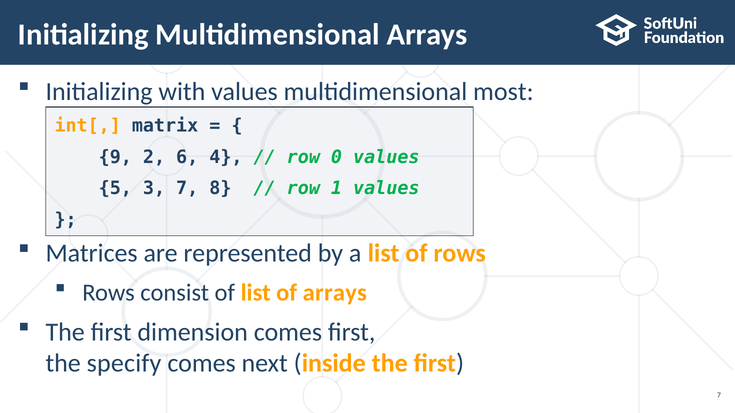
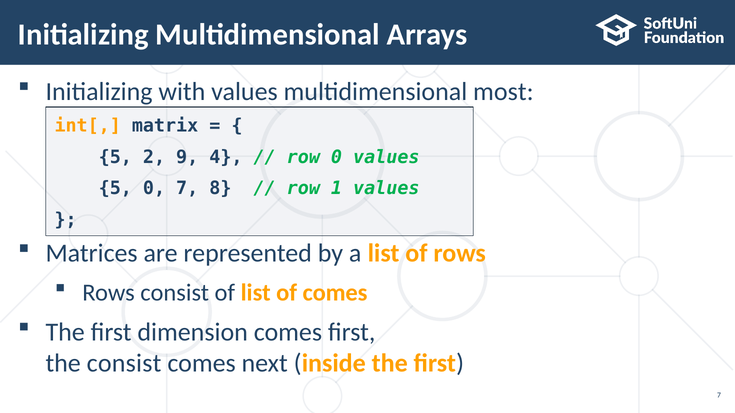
9: 9 -> 5 (115, 157)
6: 6 -> 9 (187, 157)
5 3: 3 -> 0 (154, 189)
of arrays: arrays -> comes (335, 293)
the specify: specify -> consist (124, 364)
